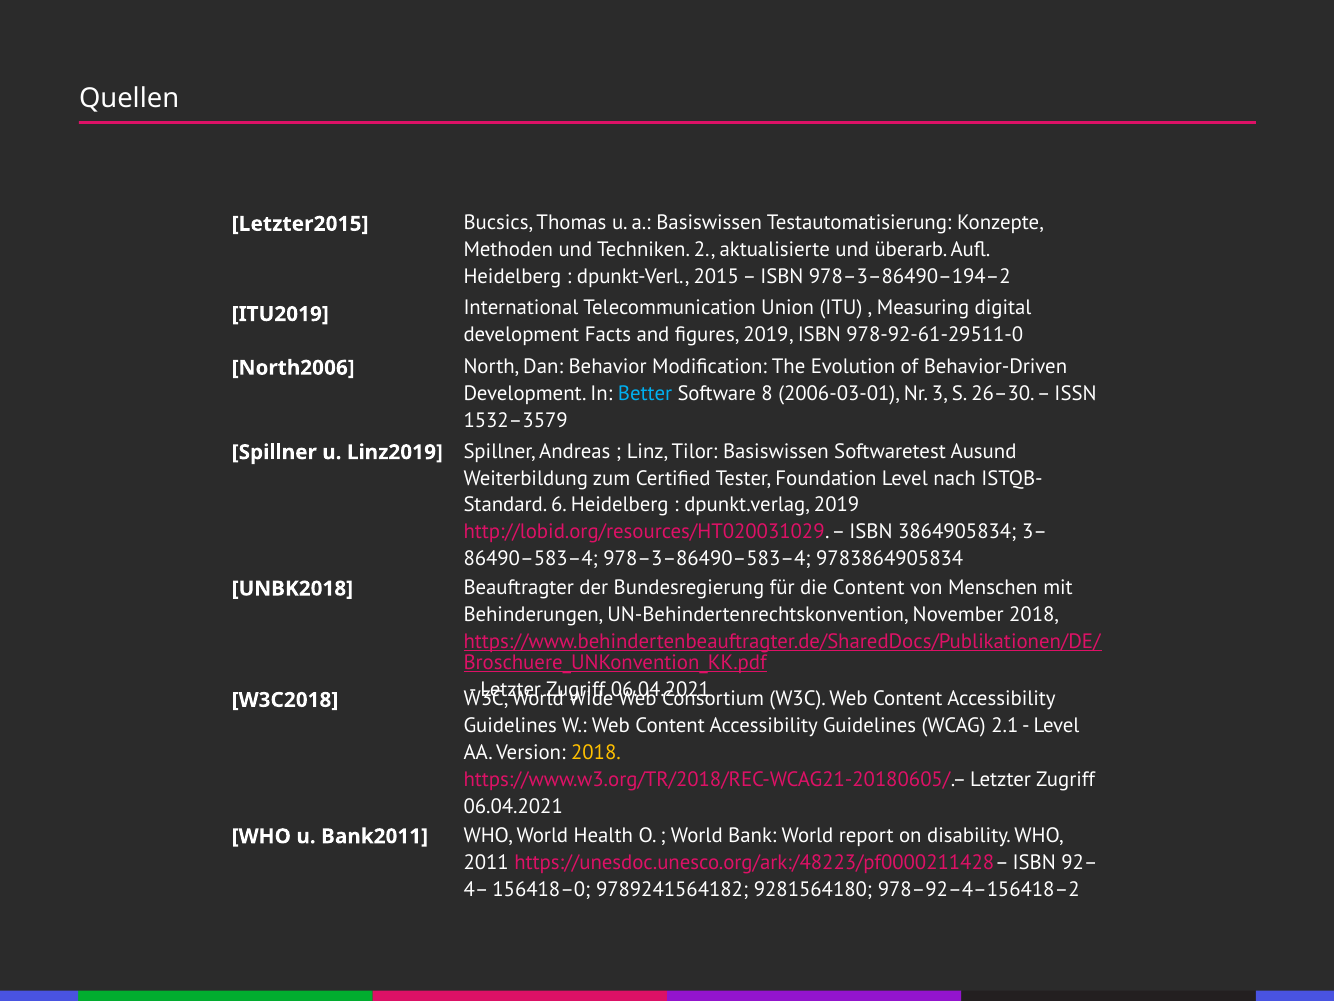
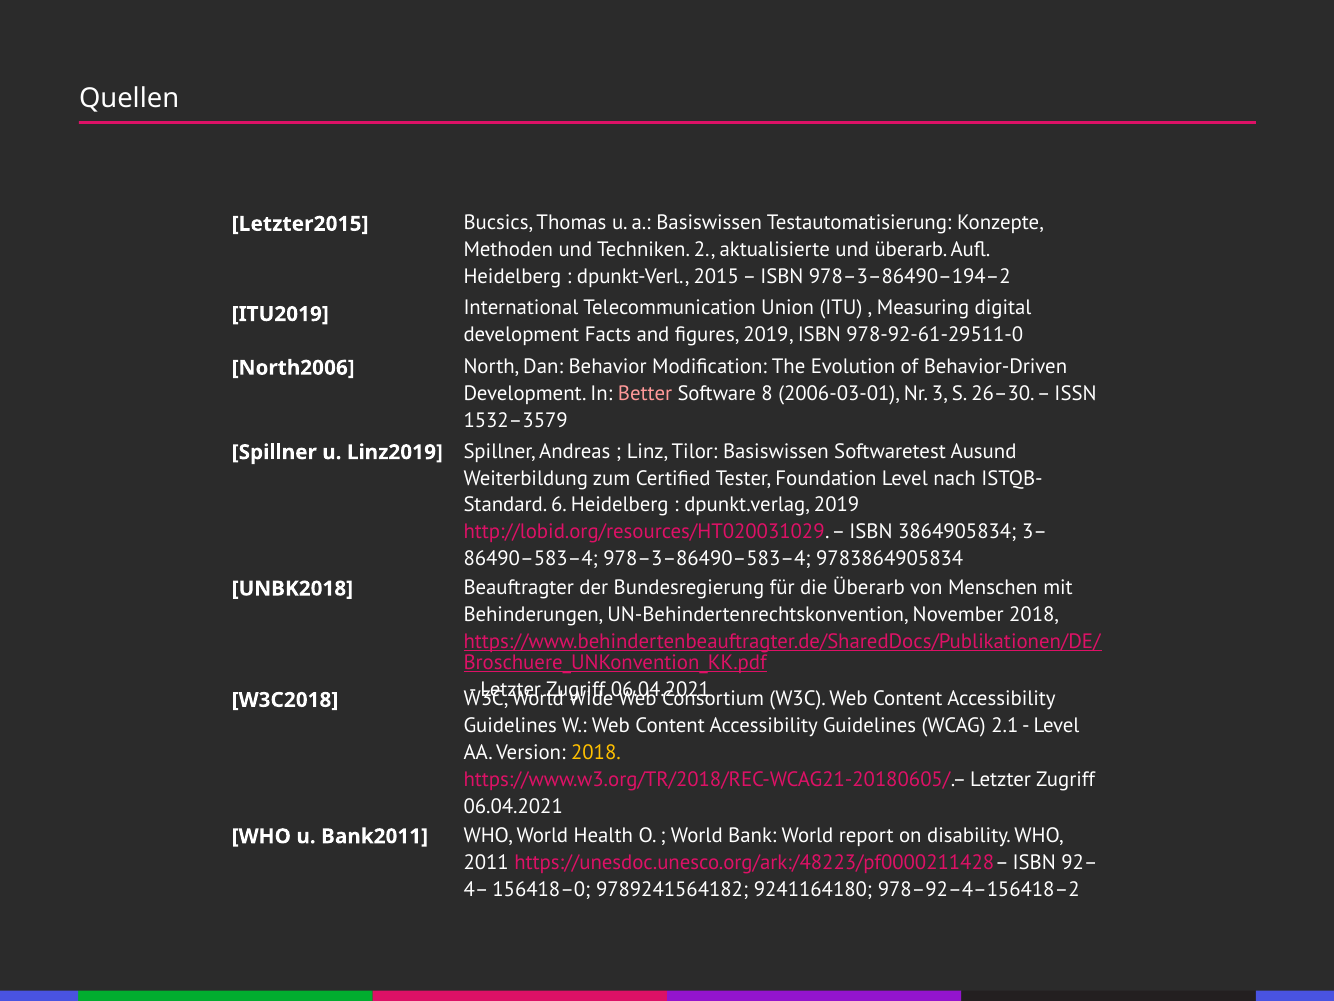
Better colour: light blue -> pink (645, 394)
die Content: Content -> Überarb (869, 587)
9281564180: 9281564180 -> 9241164180 (813, 889)
